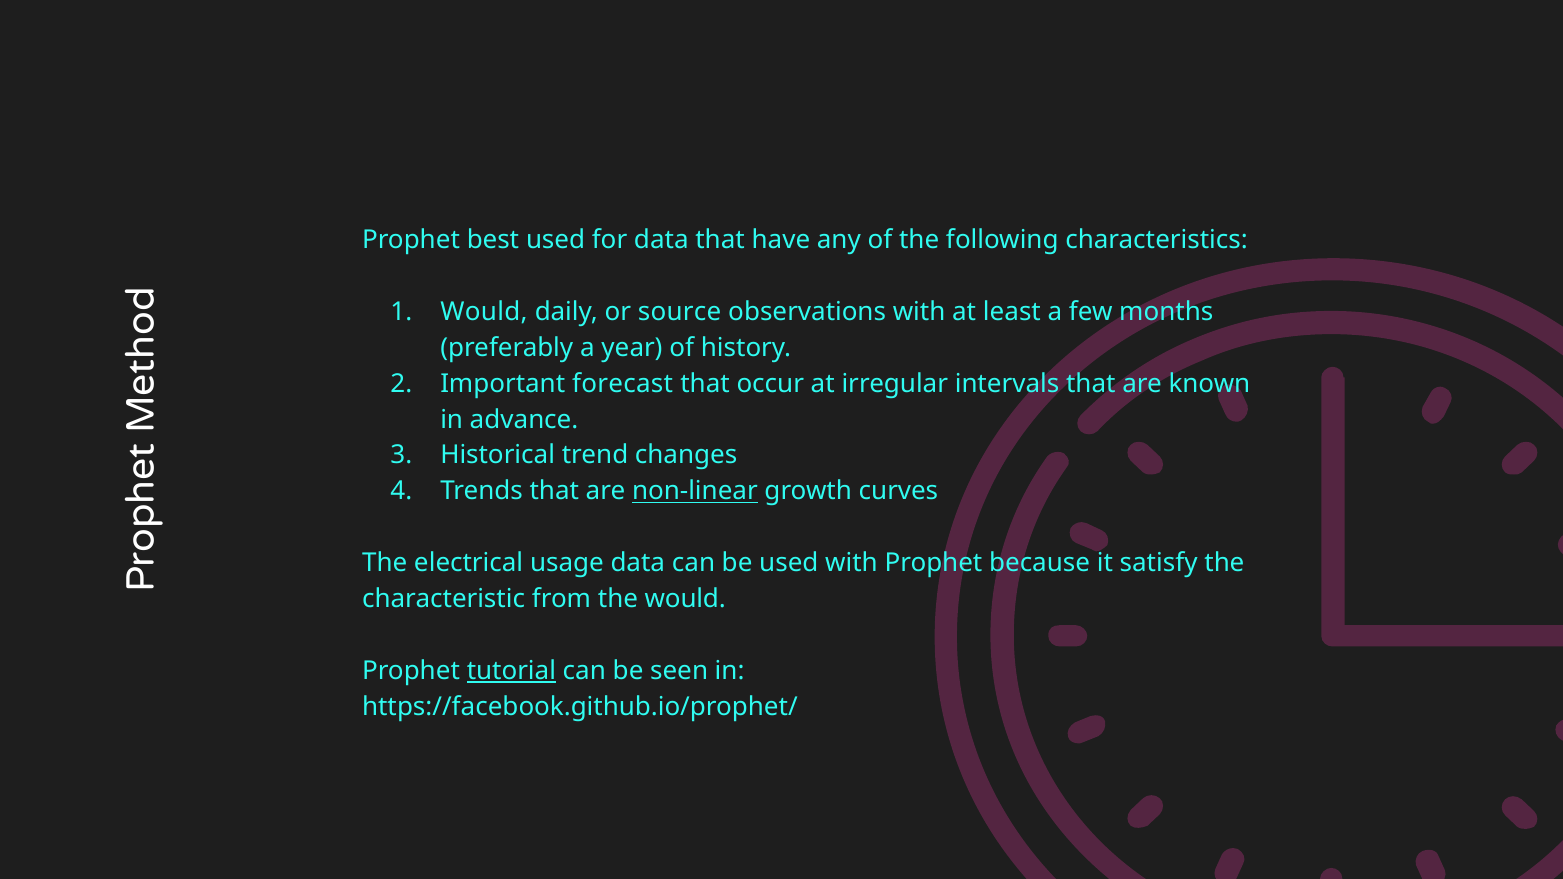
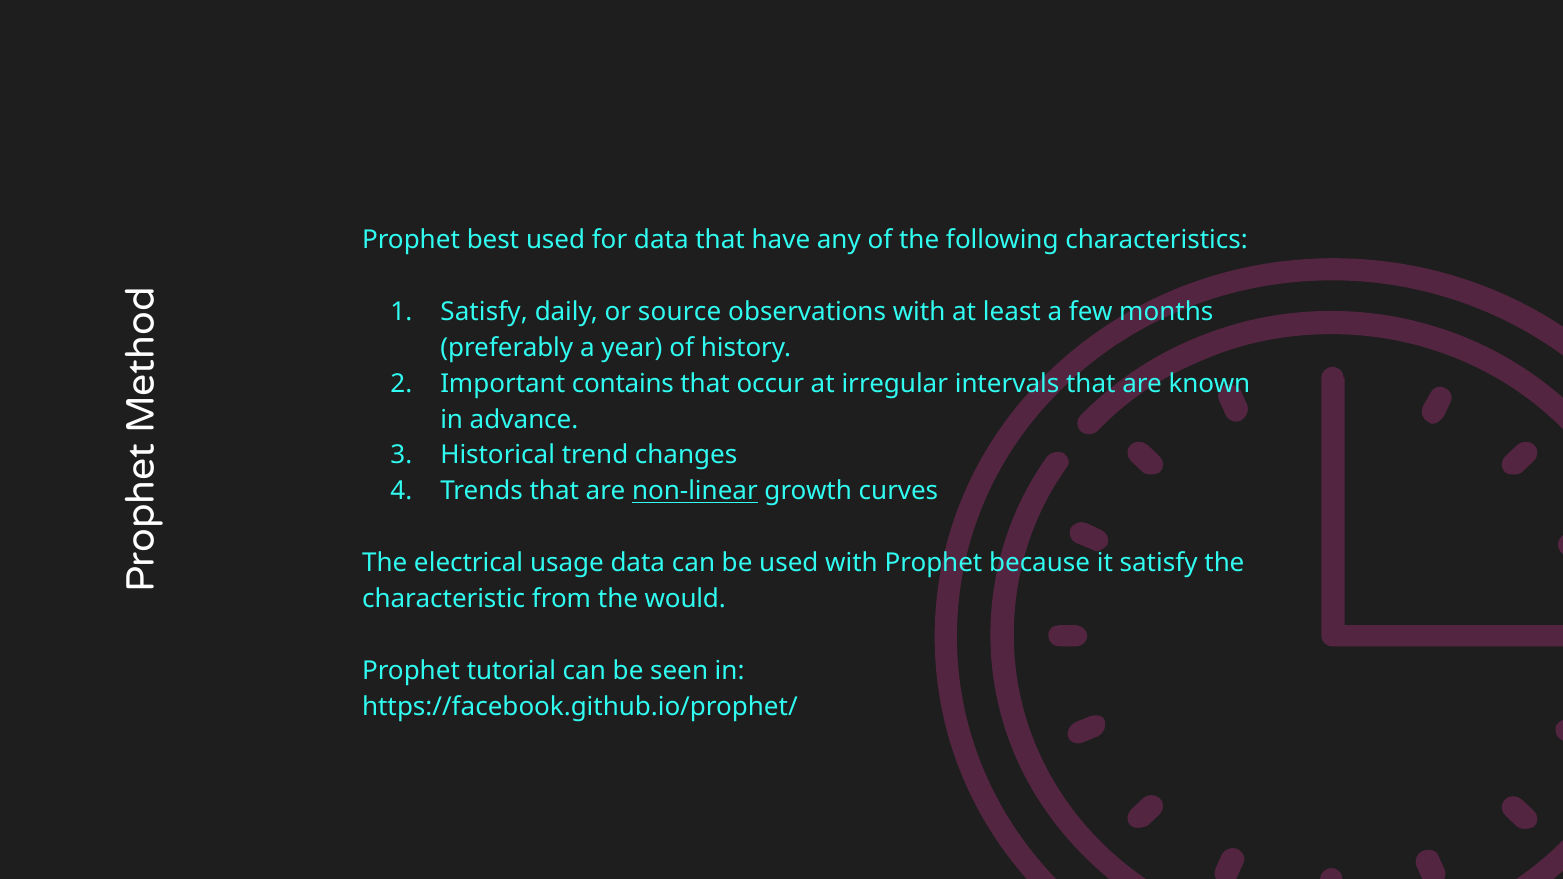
Would: Would -> Satisfy (484, 312)
forecast: forecast -> contains (623, 384)
tutorial underline: present -> none (511, 671)
